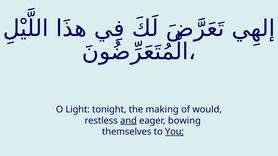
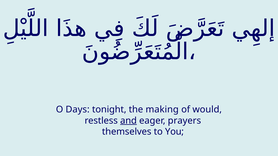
Light: Light -> Days (78, 110)
bowing: bowing -> prayers (184, 121)
You underline: present -> none (174, 132)
